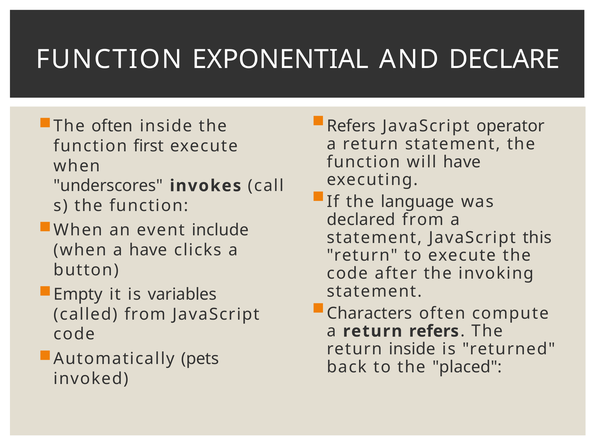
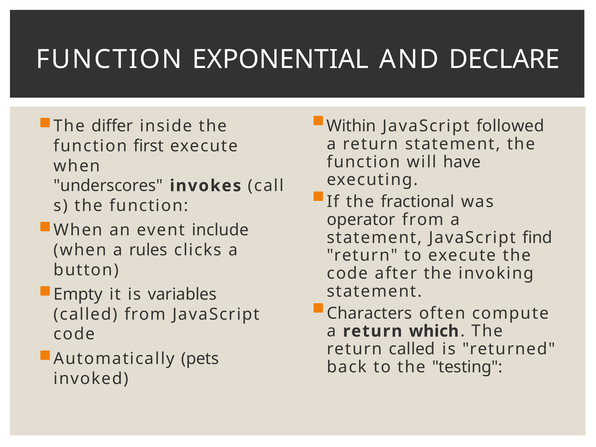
Refers: Refers -> Within (351, 126)
operator: operator -> followed (510, 126)
The often: often -> differ (112, 126)
language: language -> fractional (418, 202)
declared: declared -> operator (361, 220)
this: this -> find (537, 238)
a have: have -> rules (148, 250)
return refers: refers -> which (434, 331)
return inside: inside -> called (412, 349)
placed: placed -> testing (467, 367)
